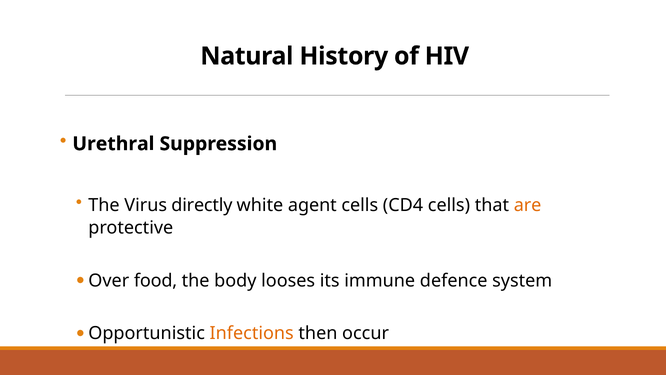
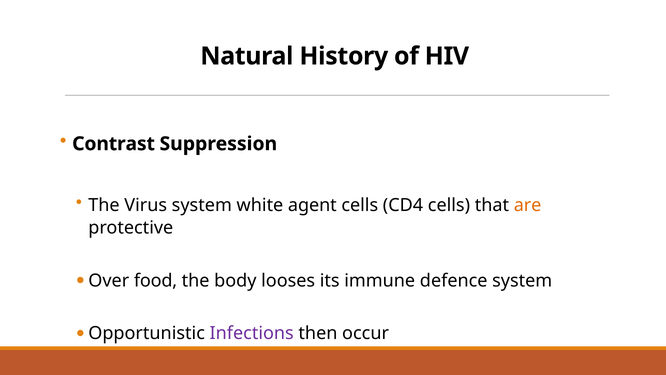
Urethral: Urethral -> Contrast (114, 144)
Virus directly: directly -> system (202, 205)
Infections colour: orange -> purple (252, 333)
